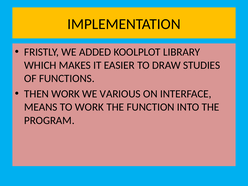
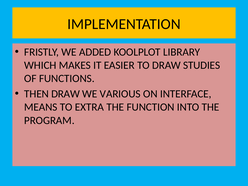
THEN WORK: WORK -> DRAW (66, 94)
TO WORK: WORK -> EXTRA (89, 107)
